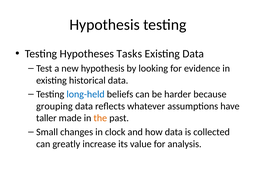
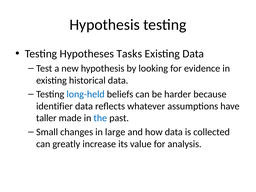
grouping: grouping -> identifier (54, 106)
the colour: orange -> blue (100, 118)
clock: clock -> large (115, 132)
